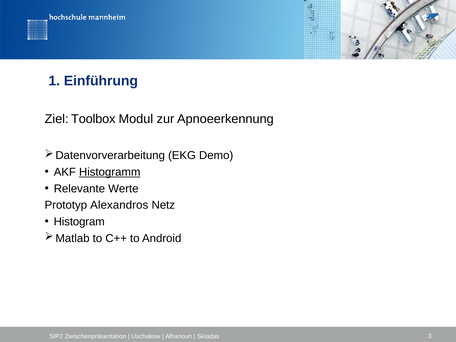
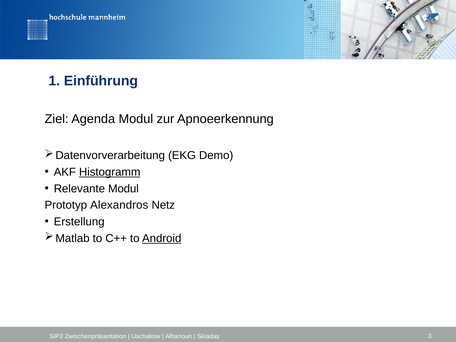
Toolbox: Toolbox -> Agenda (93, 119)
Relevante Werte: Werte -> Modul (123, 189)
Histogram: Histogram -> Erstellung (79, 222)
Android underline: none -> present (162, 238)
